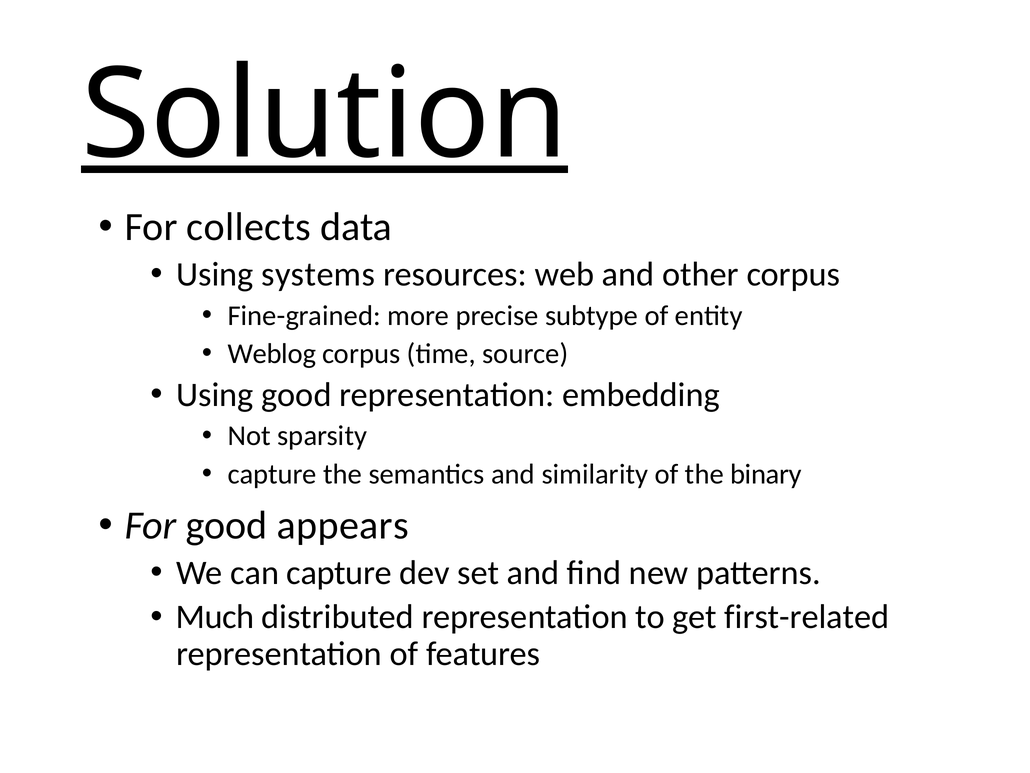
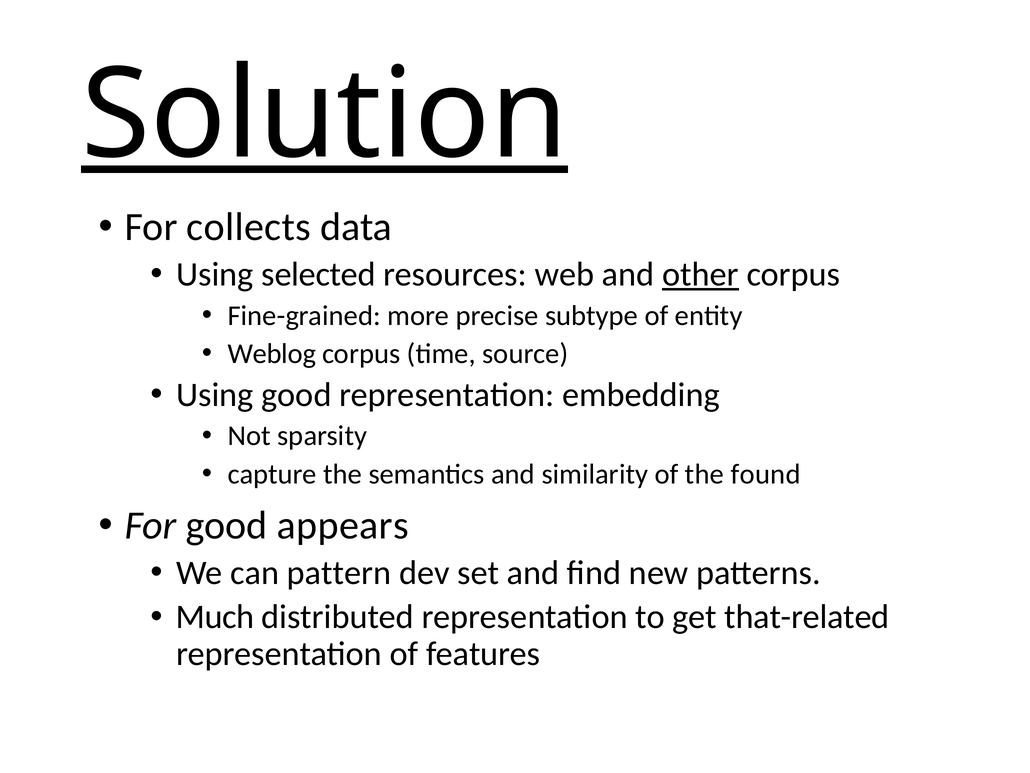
systems: systems -> selected (319, 274)
other underline: none -> present (700, 274)
binary: binary -> found (766, 474)
can capture: capture -> pattern (339, 572)
first-related: first-related -> that-related (807, 617)
